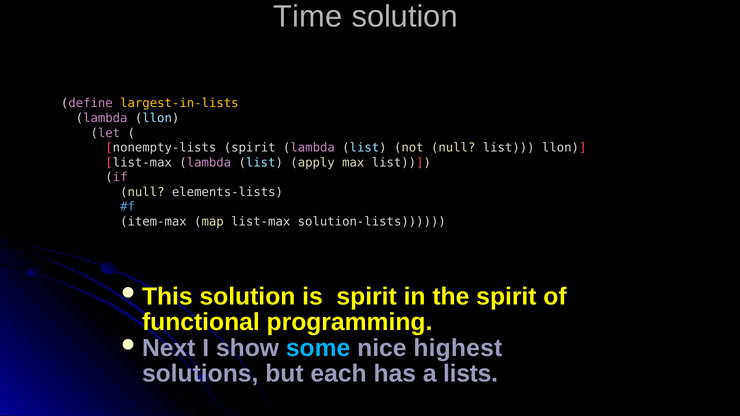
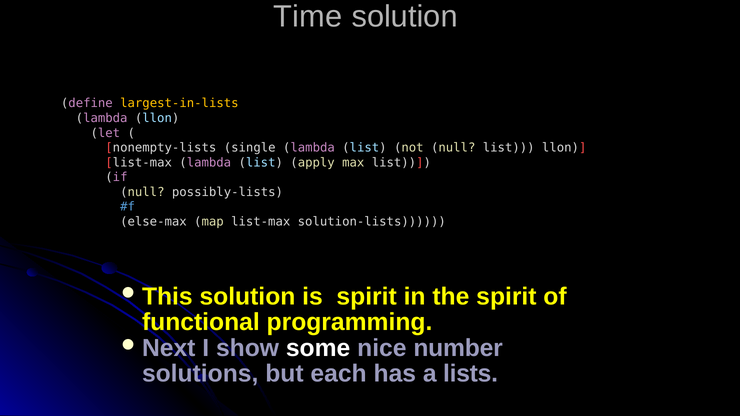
nonempty-lists spirit: spirit -> single (250, 148)
elements-lists: elements-lists -> possibly-lists (227, 192)
item-max: item-max -> else-max (153, 222)
some colour: light blue -> white (318, 348)
highest: highest -> number (458, 348)
